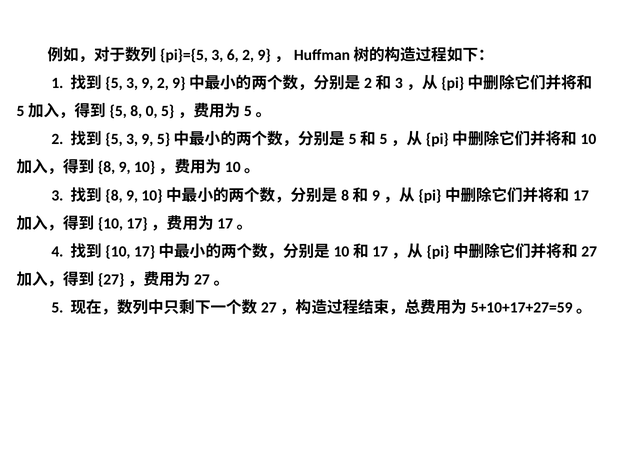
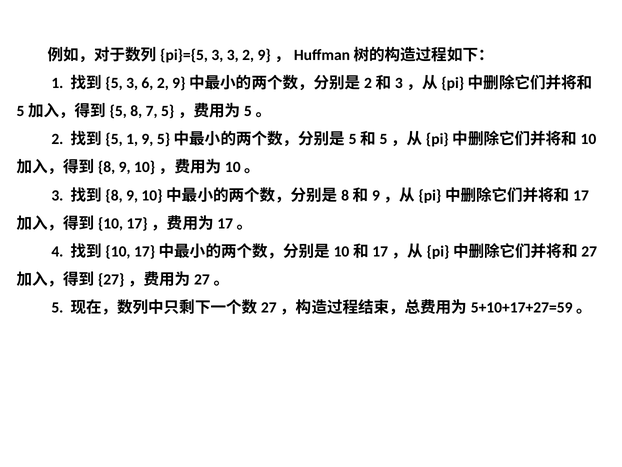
3 6: 6 -> 3 (233, 55)
9: 9 -> 6 (147, 83)
0: 0 -> 7 (152, 111)
3: 3 -> 1 (132, 139)
